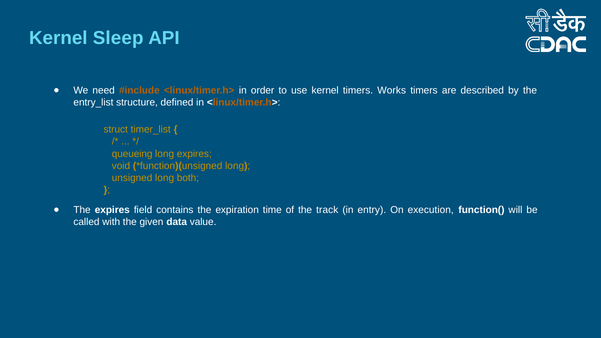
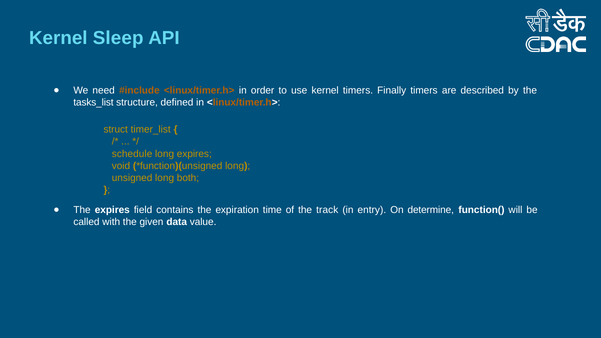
Works: Works -> Finally (392, 91)
entry_list: entry_list -> tasks_list (93, 103)
queueing: queueing -> schedule (132, 154)
execution: execution -> determine (431, 210)
